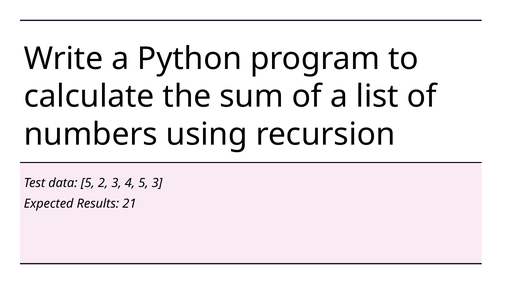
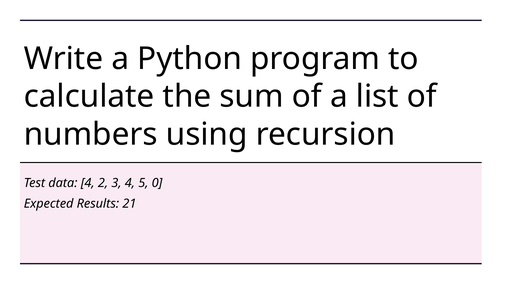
data 5: 5 -> 4 (88, 183)
5 3: 3 -> 0 (157, 183)
